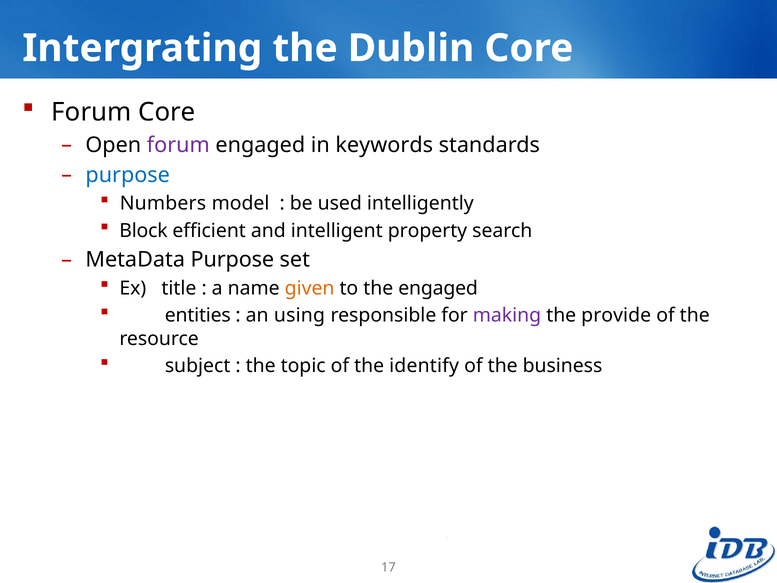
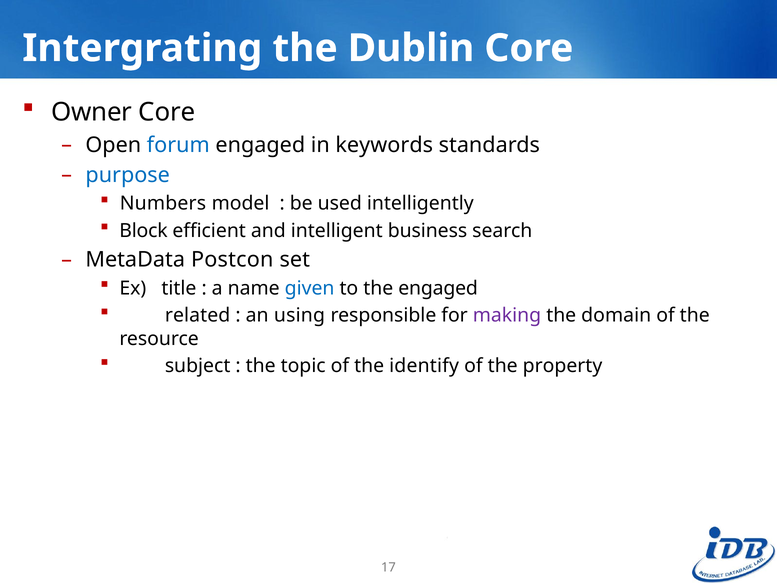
Forum: Forum -> Owner (92, 112)
forum colour: purple -> blue (178, 145)
property: property -> business (427, 231)
MetaData Purpose: Purpose -> Postcon (232, 260)
given colour: orange -> blue (310, 288)
entities: entities -> related (198, 315)
provide: provide -> domain (616, 315)
business: business -> property (562, 366)
